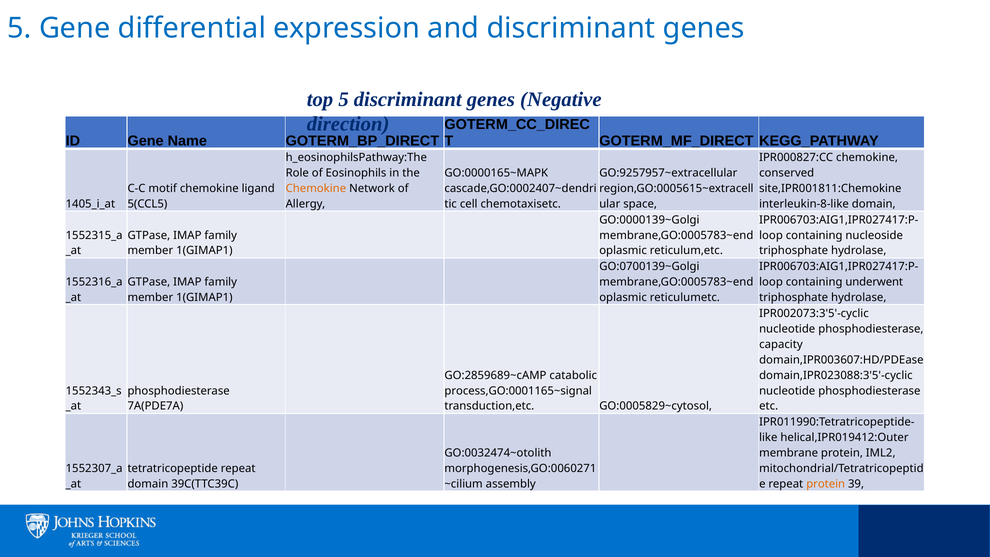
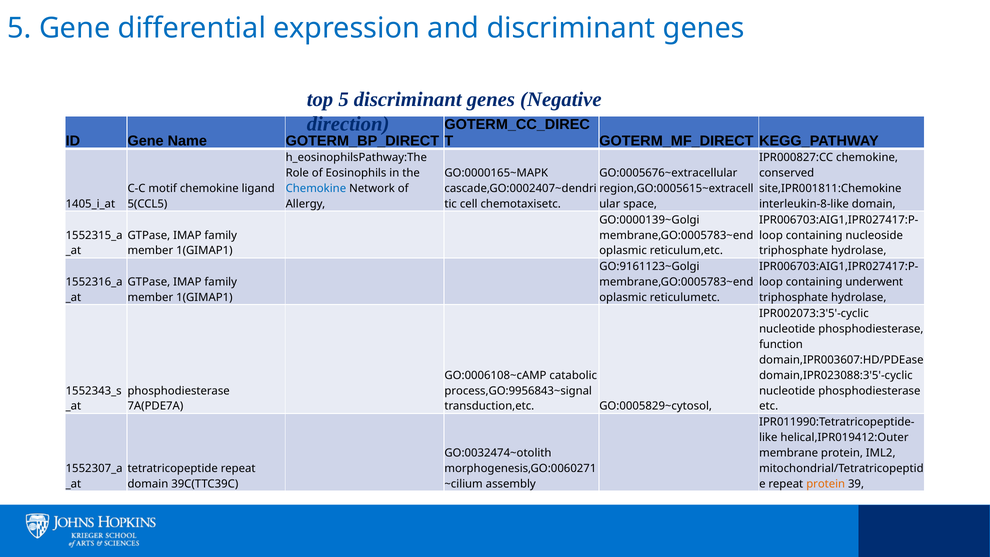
GO:9257957~extracellular: GO:9257957~extracellular -> GO:0005676~extracellular (668, 173)
Chemokine colour: orange -> blue (316, 188)
GO:0700139~Golgi: GO:0700139~Golgi -> GO:9161123~Golgi (649, 267)
capacity: capacity -> function (781, 344)
GO:2859689~cAMP: GO:2859689~cAMP -> GO:0006108~cAMP (495, 375)
process,GO:0001165~signal: process,GO:0001165~signal -> process,GO:9956843~signal (518, 391)
